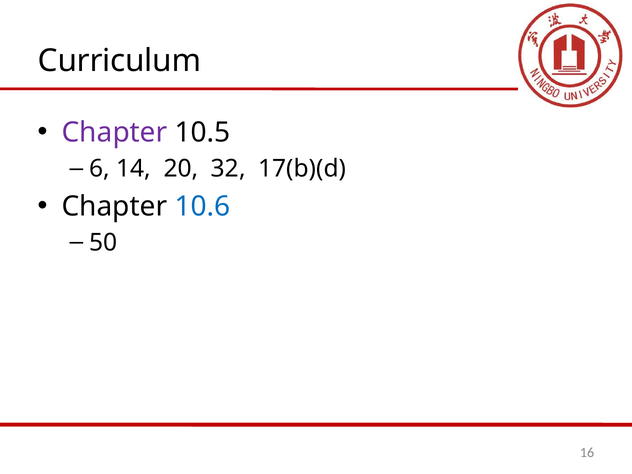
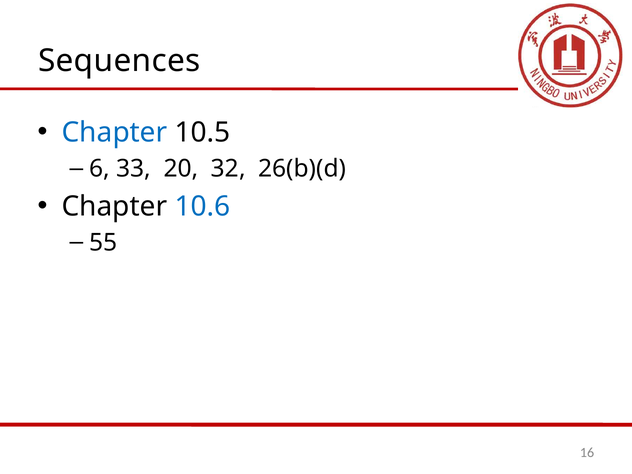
Curriculum: Curriculum -> Sequences (119, 61)
Chapter colour: purple -> blue (115, 133)
14: 14 -> 33 (134, 169)
17(b)(d: 17(b)(d -> 26(b)(d (302, 169)
50: 50 -> 55 (103, 243)
